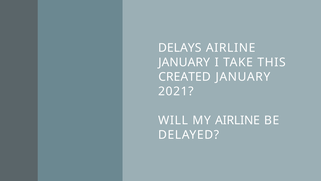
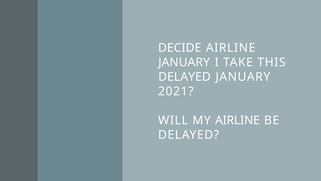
DELAYS: DELAYS -> DECIDE (180, 48)
CREATED: CREATED -> DELAYED (185, 77)
